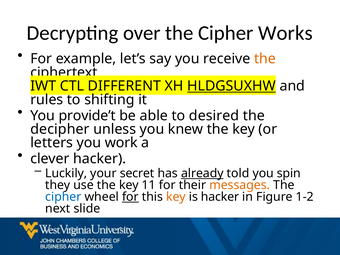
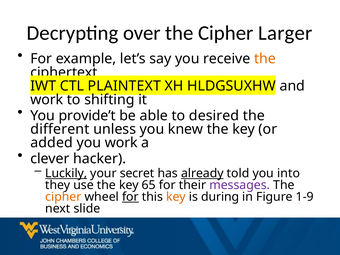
Works: Works -> Larger (285, 33)
DIFFERENT: DIFFERENT -> PLAINTEXT (124, 86)
HLDGSUXHW underline: present -> none (231, 86)
rules: rules -> work (47, 100)
decipher: decipher -> different (60, 129)
letters: letters -> added (52, 143)
Luckily underline: none -> present (66, 173)
spin: spin -> into (289, 173)
11: 11 -> 65 (149, 185)
messages colour: orange -> purple (240, 185)
cipher colour: blue -> orange (63, 197)
is hacker: hacker -> during (220, 197)
1-2: 1-2 -> 1-9 (305, 197)
